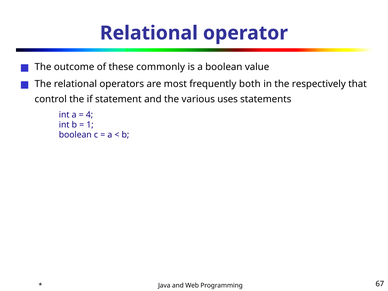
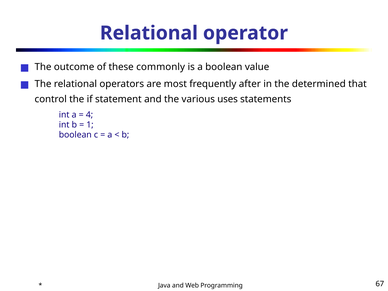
both: both -> after (250, 84)
respectively: respectively -> determined (319, 84)
